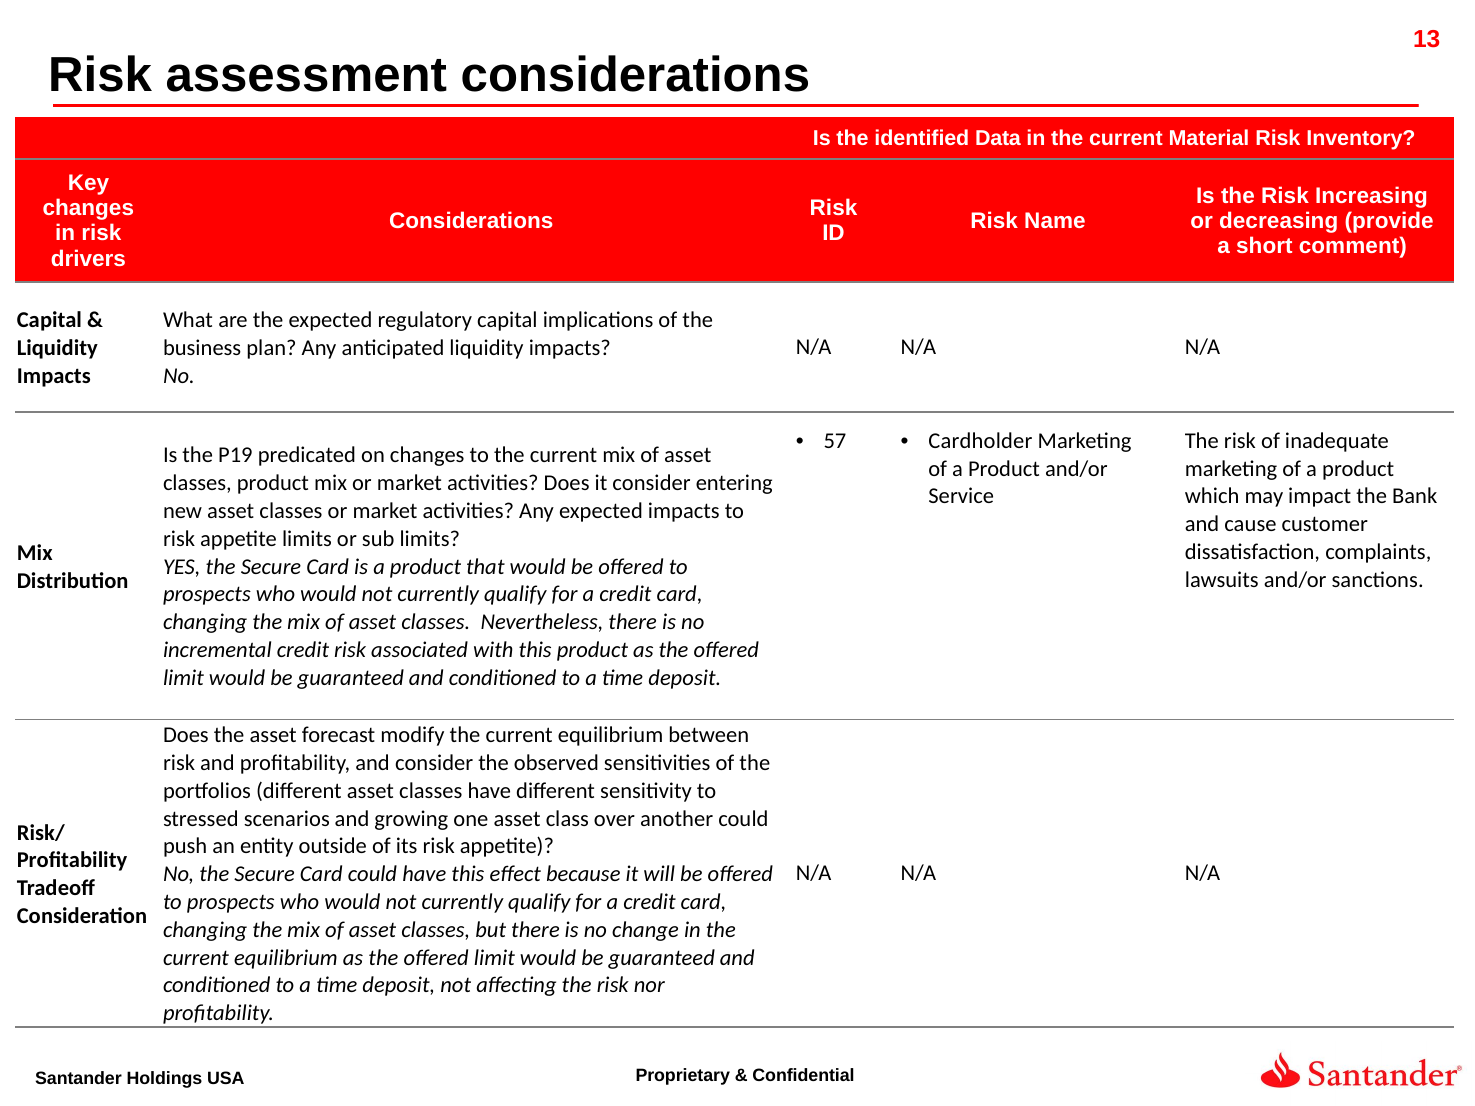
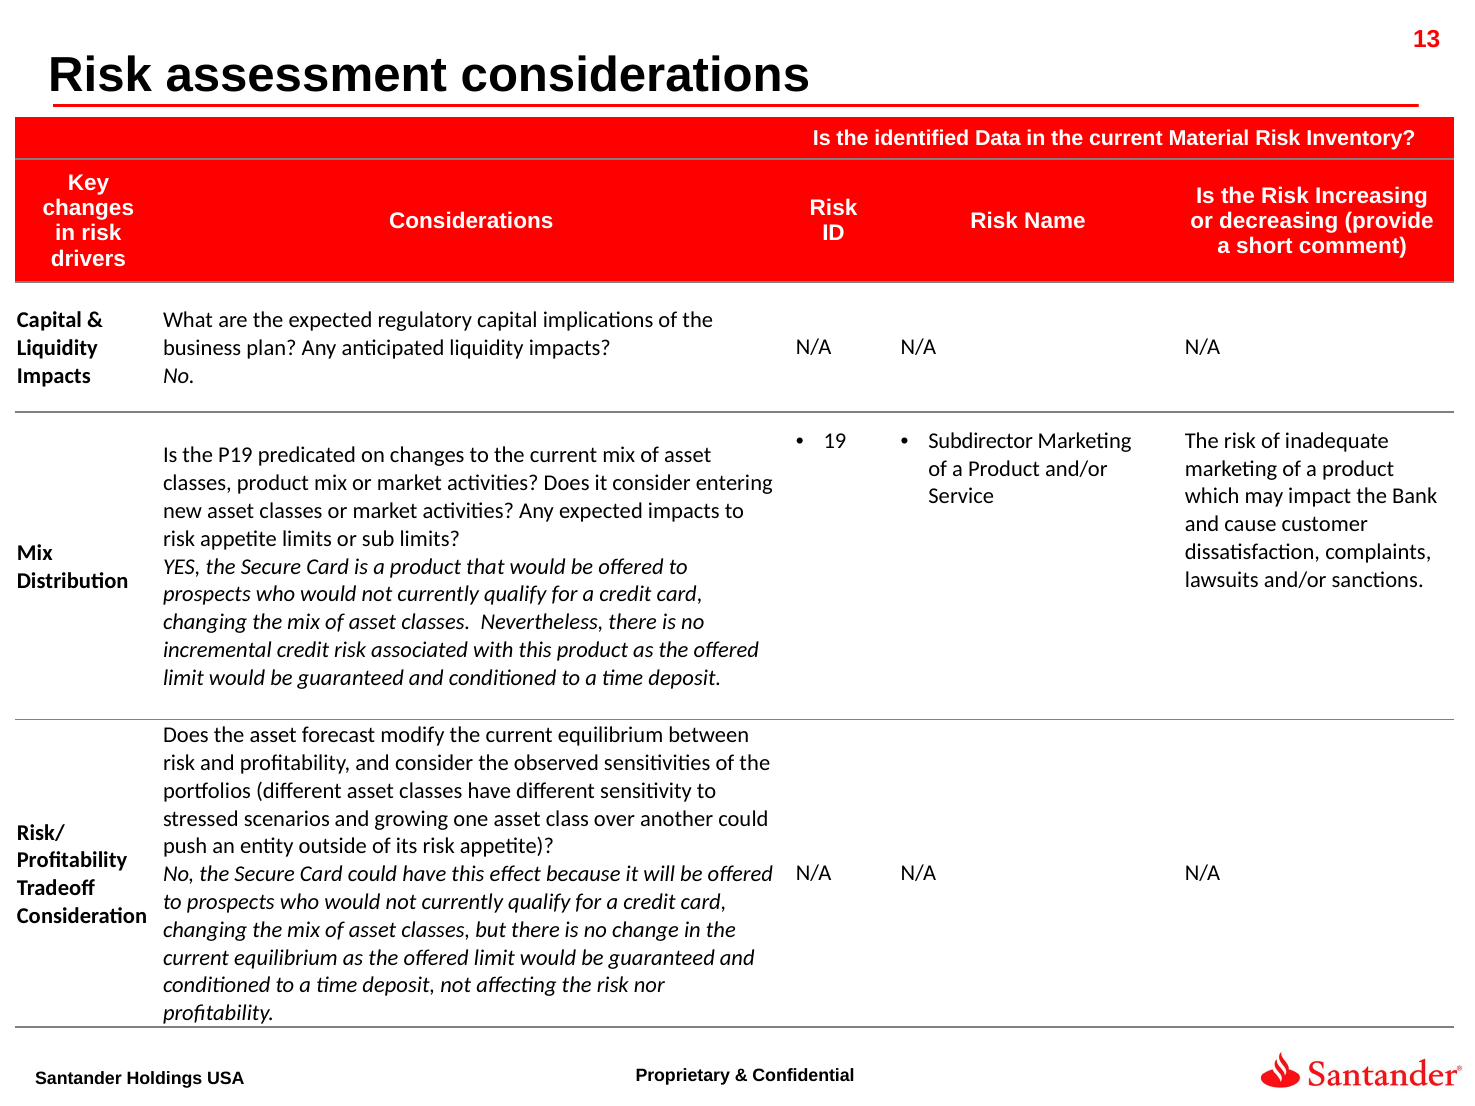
57: 57 -> 19 (835, 441)
Cardholder: Cardholder -> Subdirector (981, 441)
